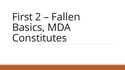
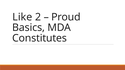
First: First -> Like (22, 17)
Fallen: Fallen -> Proud (66, 17)
